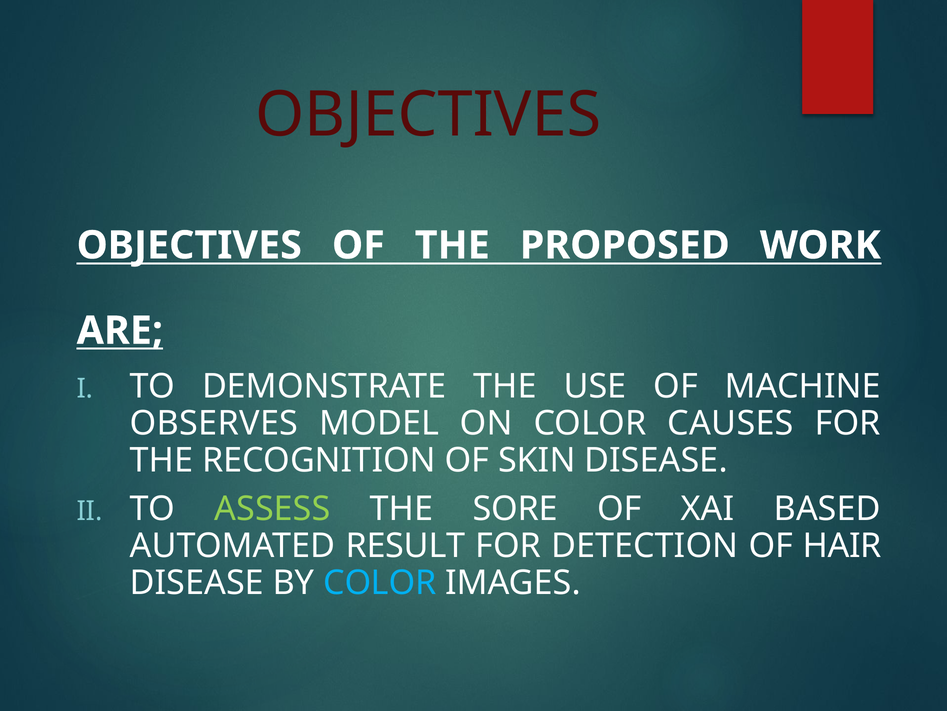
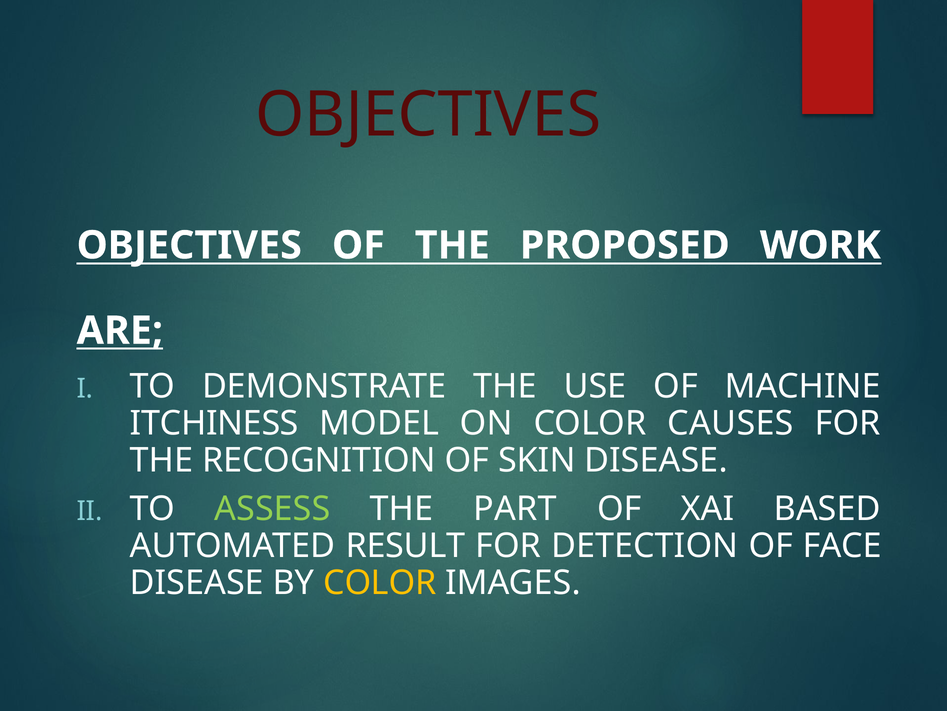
OBSERVES: OBSERVES -> ITCHINESS (214, 423)
SORE: SORE -> PART (515, 509)
HAIR: HAIR -> FACE (842, 546)
COLOR colour: light blue -> yellow (380, 582)
